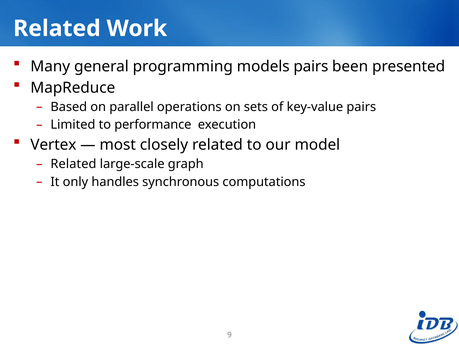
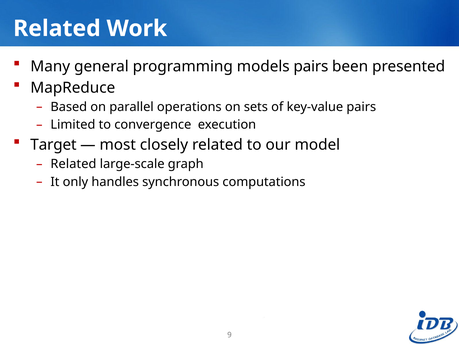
performance: performance -> convergence (153, 125)
Vertex: Vertex -> Target (53, 145)
